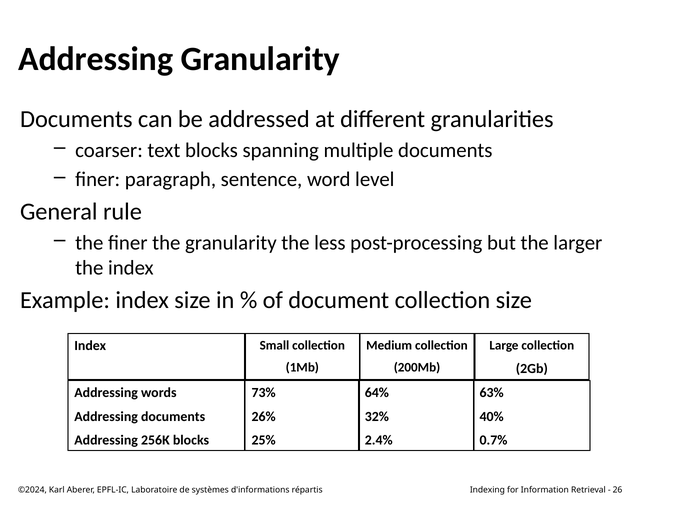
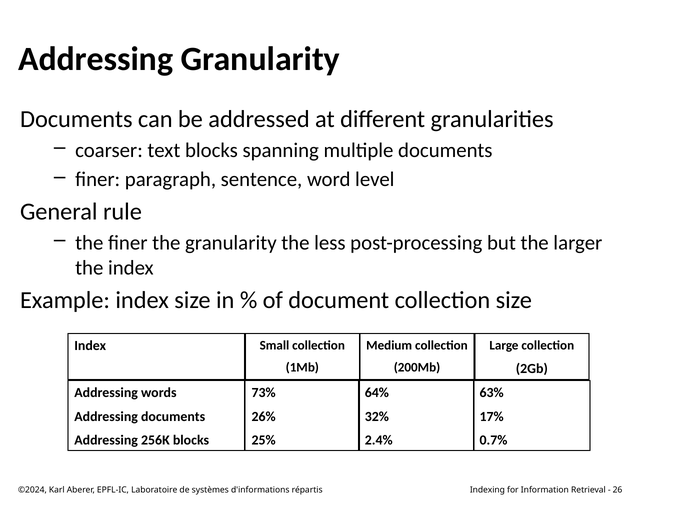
40%: 40% -> 17% (492, 416)
